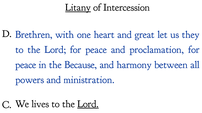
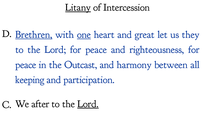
Brethren underline: none -> present (34, 35)
one underline: none -> present (84, 35)
proclamation: proclamation -> righteousness (157, 50)
Because: Because -> Outcast (81, 65)
powers: powers -> keeping (30, 80)
ministration: ministration -> participation (89, 80)
lives: lives -> after (40, 104)
